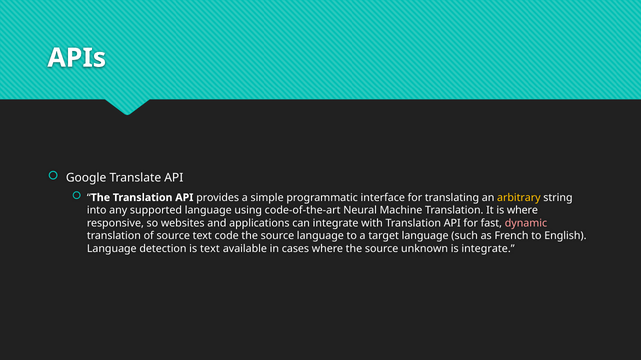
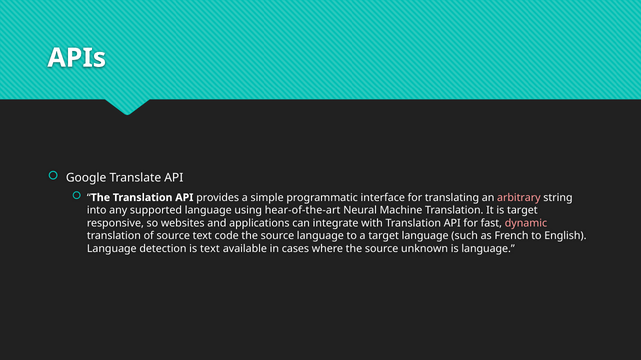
arbitrary colour: yellow -> pink (519, 198)
code-of-the-art: code-of-the-art -> hear-of-the-art (303, 211)
is where: where -> target (522, 211)
is integrate: integrate -> language (488, 249)
